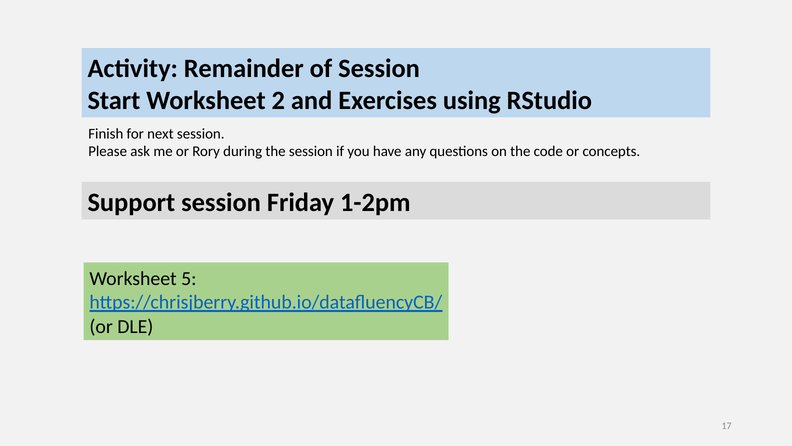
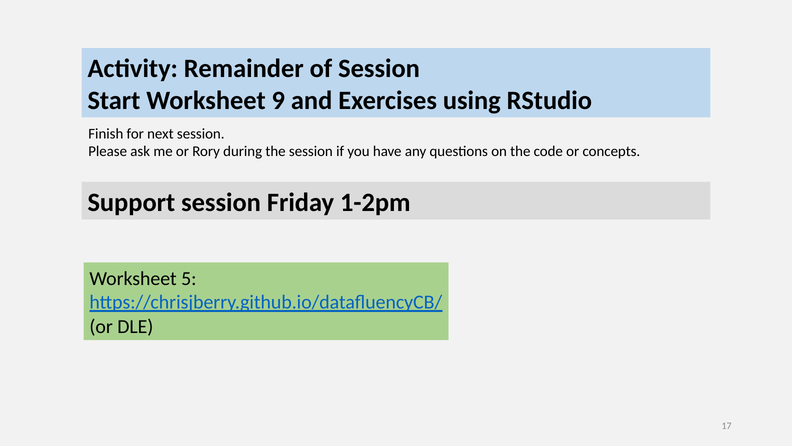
2: 2 -> 9 (278, 100)
